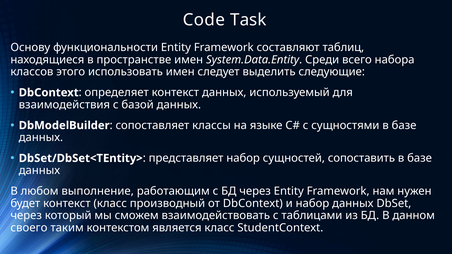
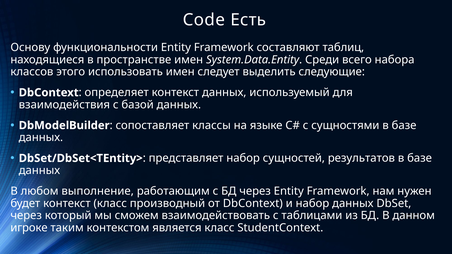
Task: Task -> Есть (248, 20)
сопоставить: сопоставить -> результатов (361, 158)
своего: своего -> игроке (29, 228)
